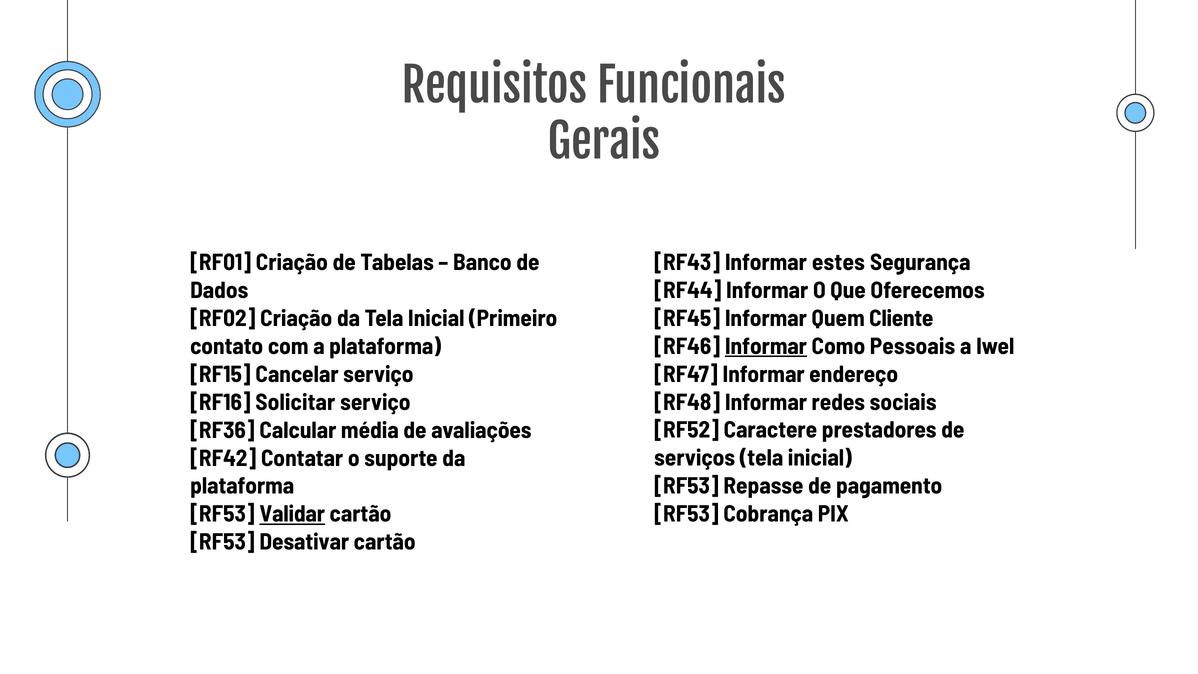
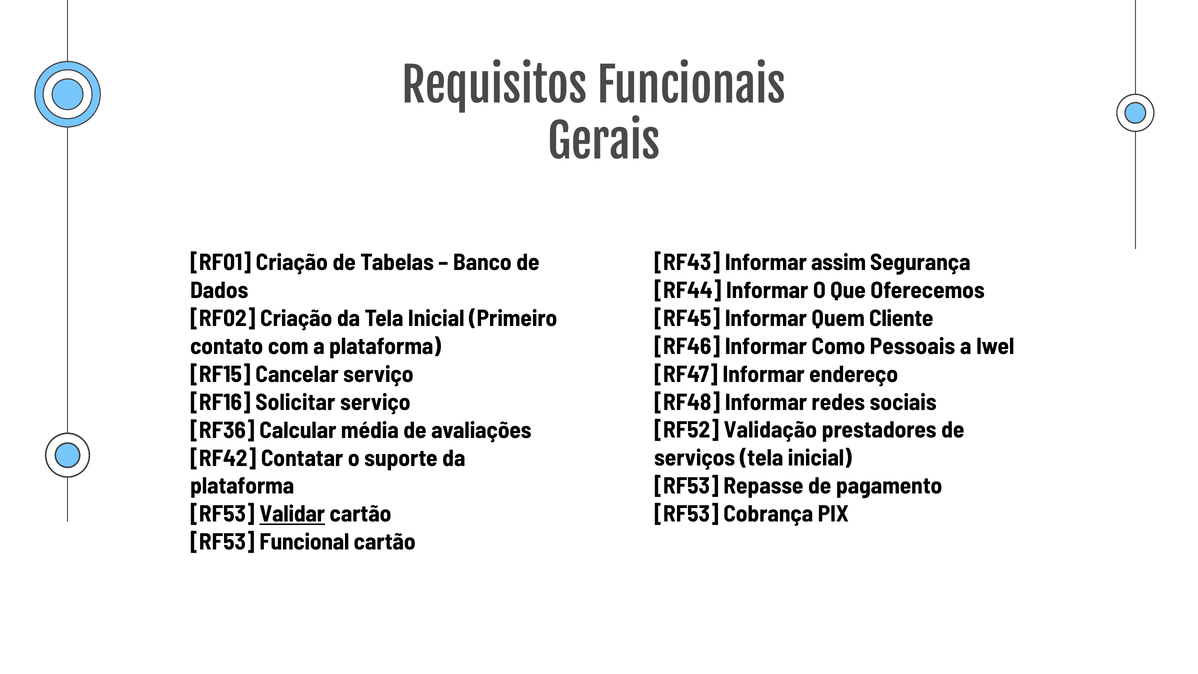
estes: estes -> assim (839, 262)
Informar underline: present -> none (766, 346)
Caractere: Caractere -> Validação (770, 430)
Desativar: Desativar -> Funcional (304, 542)
